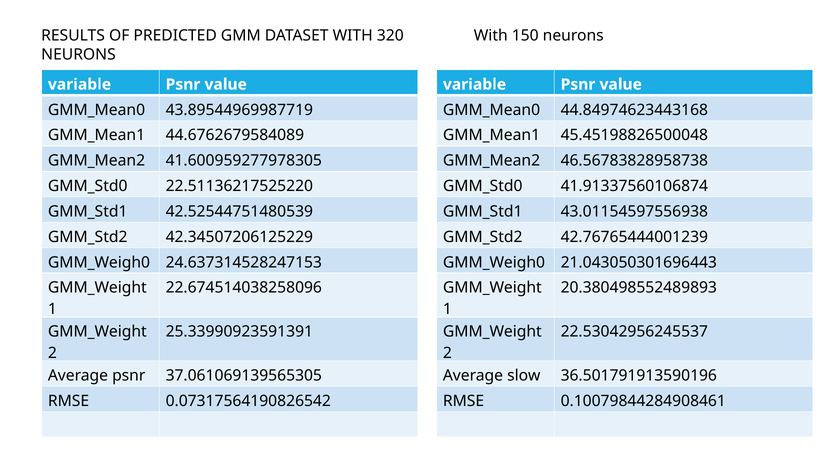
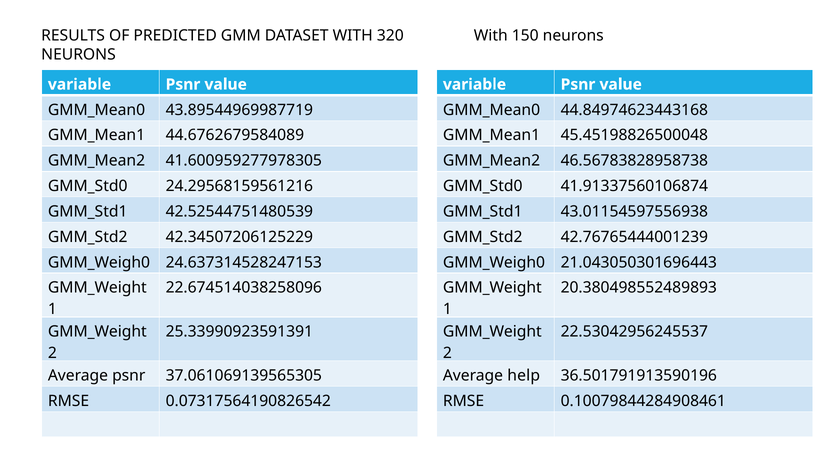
22.51136217525220: 22.51136217525220 -> 24.29568159561216 (239, 186)
slow: slow -> help (524, 376)
